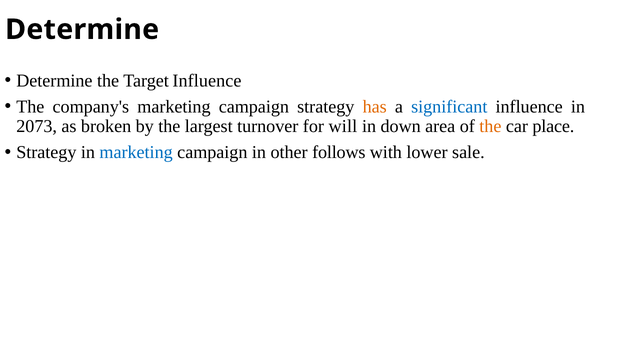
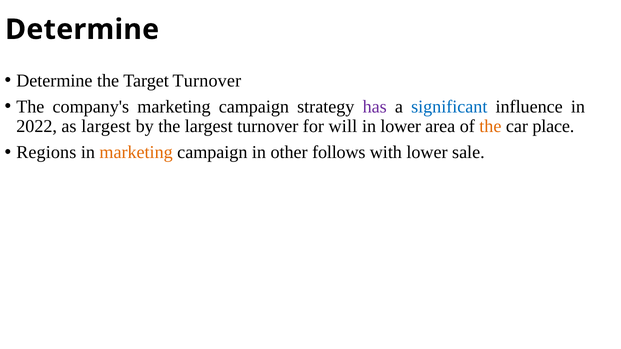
Target Influence: Influence -> Turnover (207, 81)
has colour: orange -> purple (375, 107)
2073: 2073 -> 2022 (37, 126)
as broken: broken -> largest (106, 126)
in down: down -> lower (401, 126)
Strategy: Strategy -> Regions (46, 152)
marketing colour: blue -> orange (136, 152)
